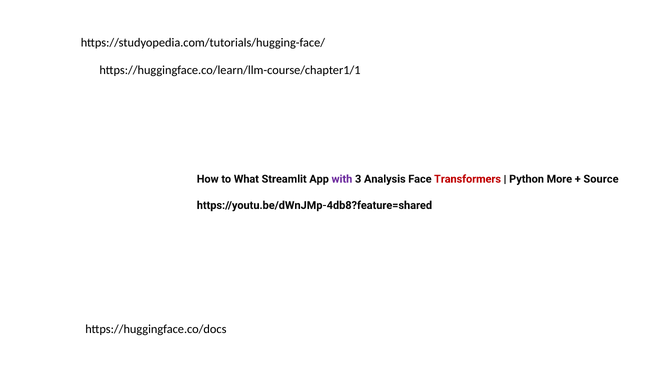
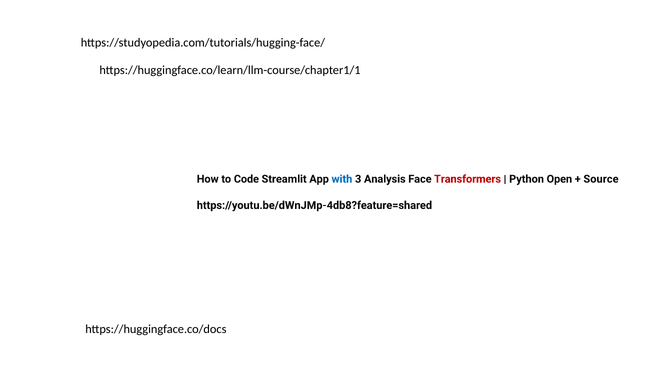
What: What -> Code (246, 179)
with colour: purple -> blue (342, 179)
More: More -> Open (559, 179)
